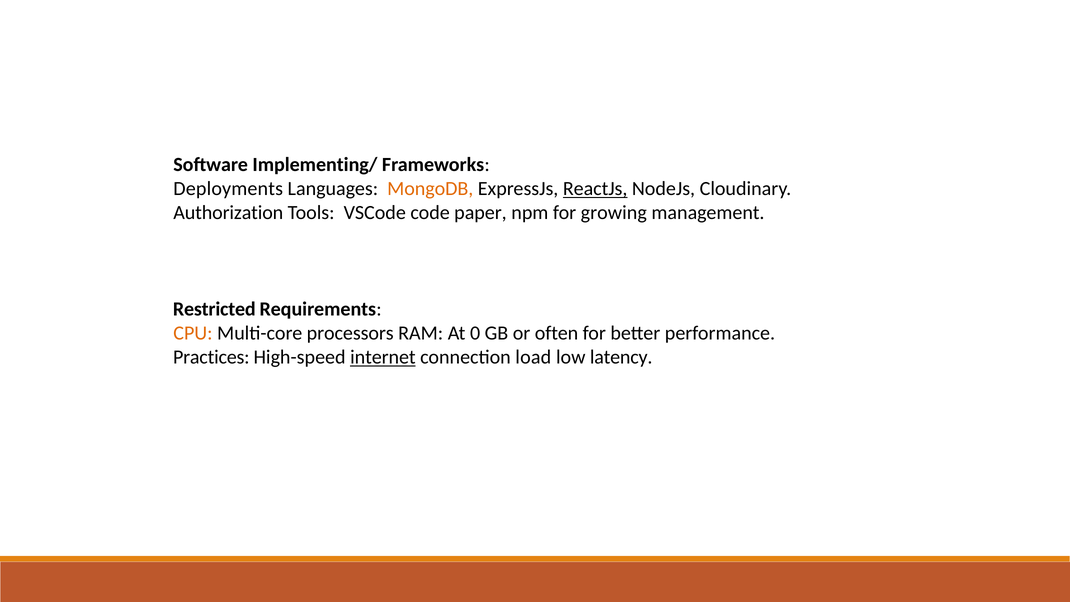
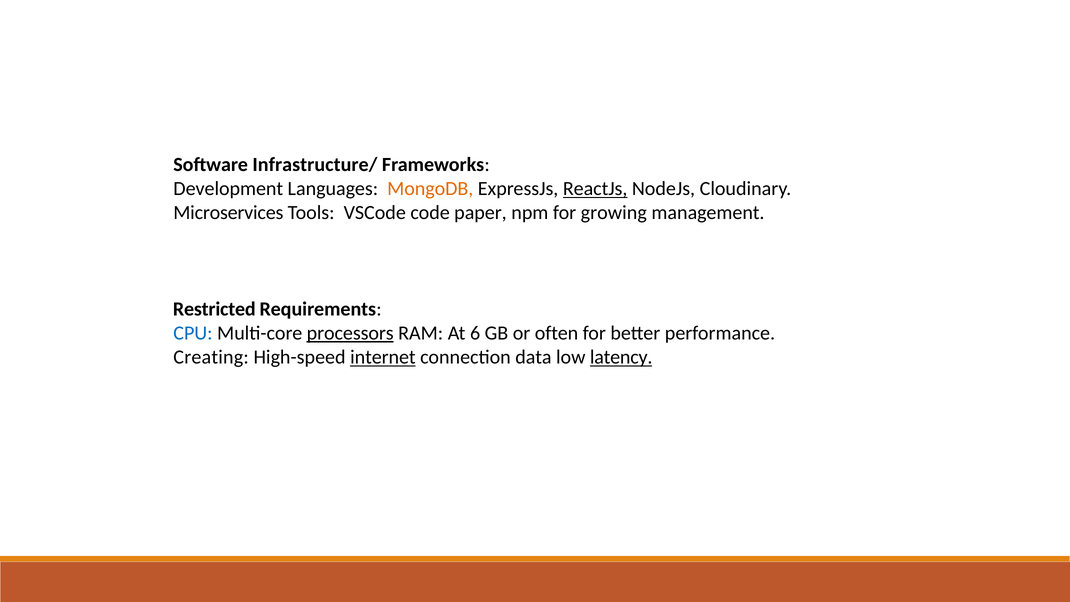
Implementing/: Implementing/ -> Infrastructure/ (315, 165)
Deployments: Deployments -> Development (228, 189)
Authorization: Authorization -> Microservices (228, 213)
CPU colour: orange -> blue (193, 333)
processors underline: none -> present (350, 333)
0: 0 -> 6 (475, 333)
Practices: Practices -> Creating (211, 357)
load: load -> data (533, 357)
latency underline: none -> present (621, 357)
